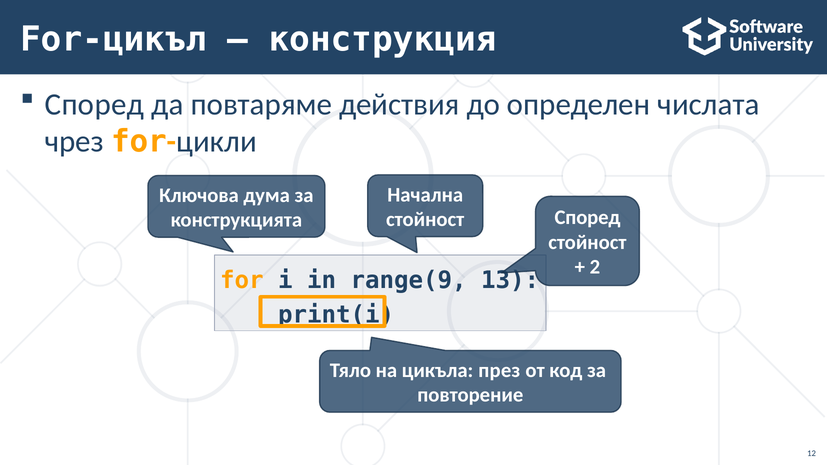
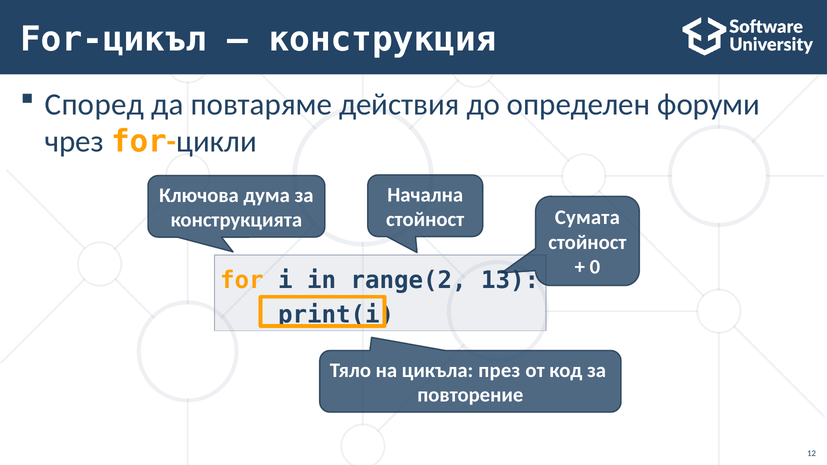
числата: числата -> форуми (709, 104)
стойност Според: Според -> Сумата (587, 218)
2: 2 -> 0 (595, 267)
range(9: range(9 -> range(2 (409, 280)
